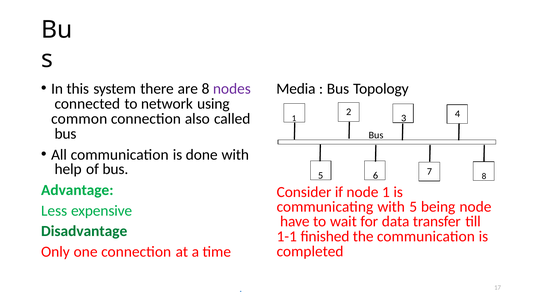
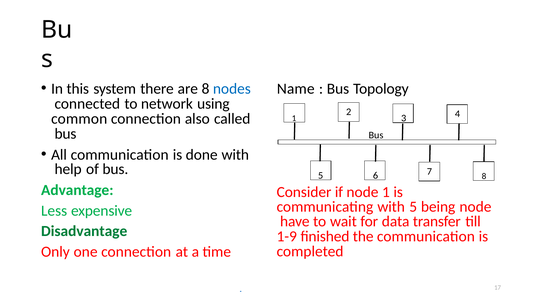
nodes colour: purple -> blue (232, 89)
Media: Media -> Name (296, 89)
1-1: 1-1 -> 1-9 (287, 237)
